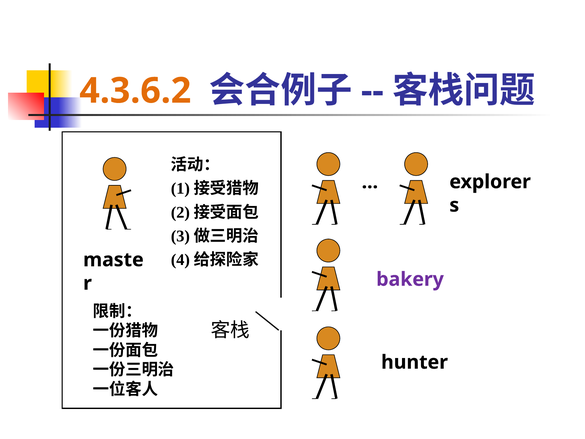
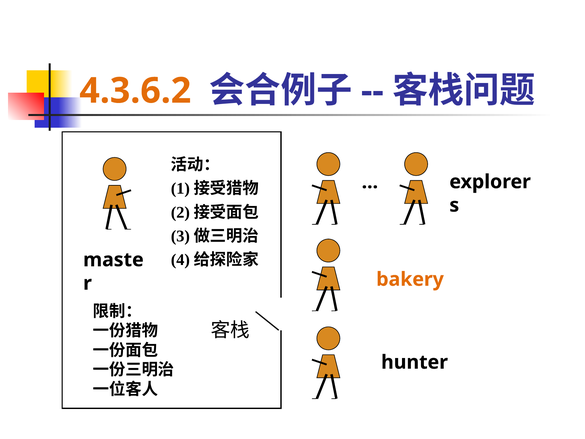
bakery colour: purple -> orange (410, 279)
